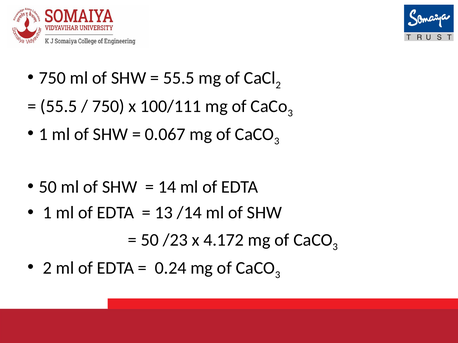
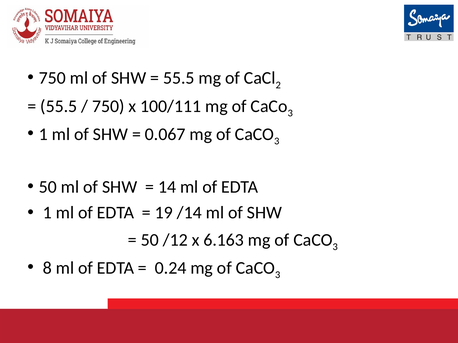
13: 13 -> 19 (164, 213)
/23: /23 -> /12 (175, 240)
4.172: 4.172 -> 6.163 (224, 240)
2: 2 -> 8 (47, 268)
